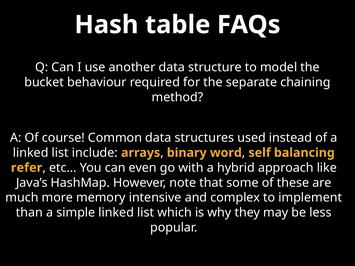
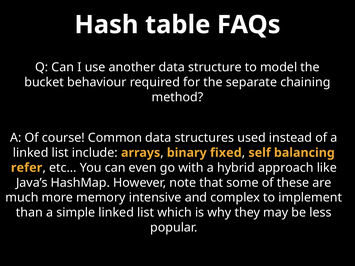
word: word -> fixed (226, 153)
